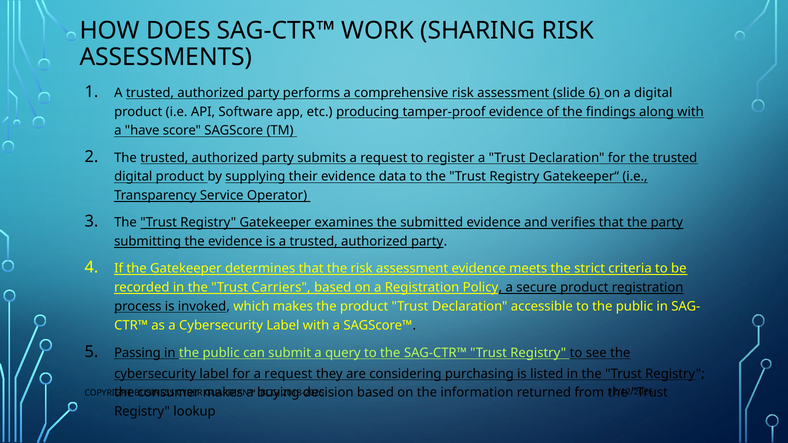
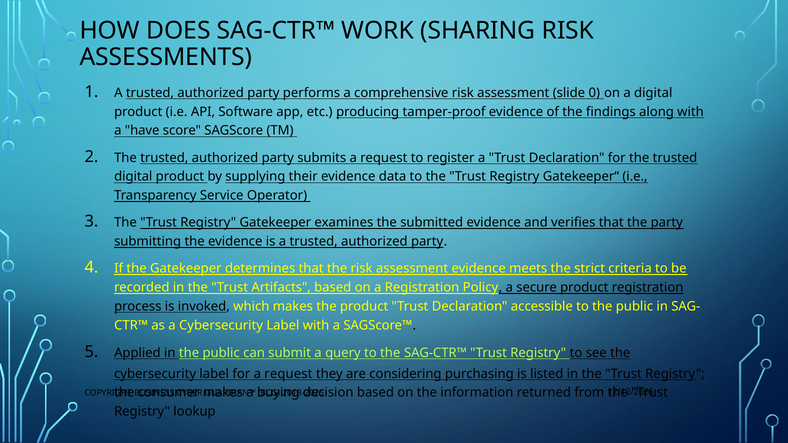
6: 6 -> 0 (594, 93)
Carriers: Carriers -> Artifacts (281, 288)
Passing: Passing -> Applied (137, 353)
